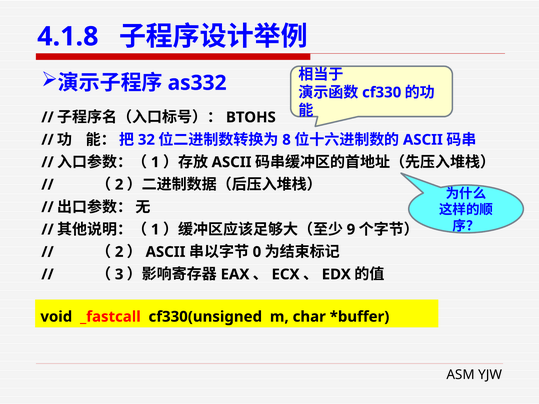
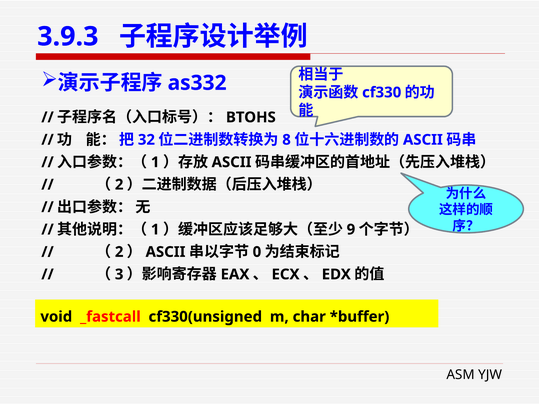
4.1.8: 4.1.8 -> 3.9.3 (68, 37)
